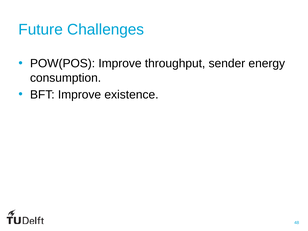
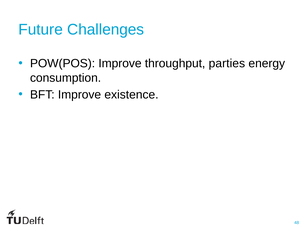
sender: sender -> parties (227, 63)
